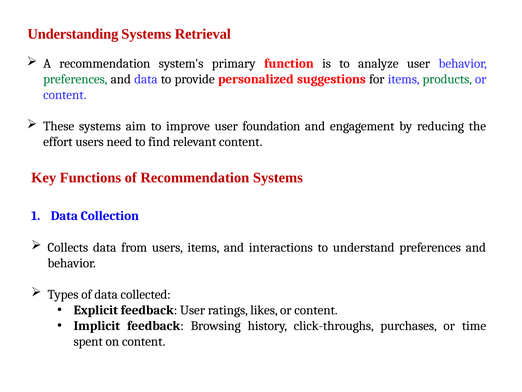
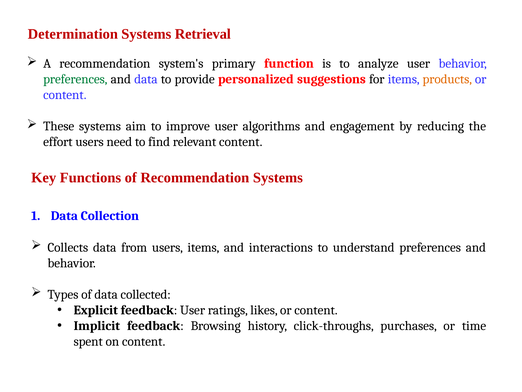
Understanding: Understanding -> Determination (73, 34)
products colour: green -> orange (447, 79)
foundation: foundation -> algorithms (271, 126)
